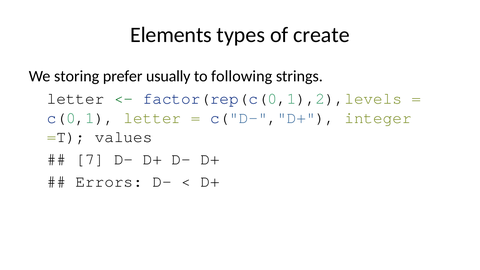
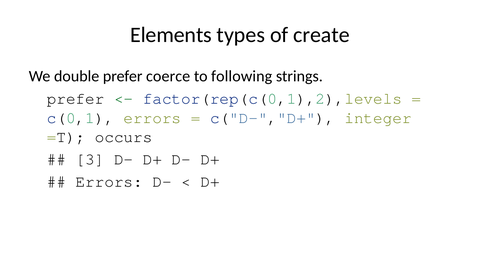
storing: storing -> double (77, 76)
usually: usually -> coerce (168, 76)
letter: letter -> prefer (76, 99)
c(0,1 letter: letter -> errors (152, 118)
values: values -> occurs (124, 137)
7: 7 -> 3 (90, 159)
